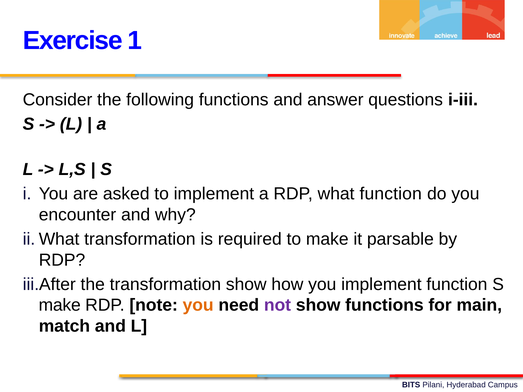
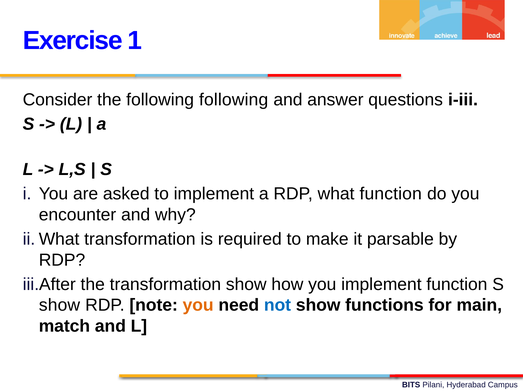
following functions: functions -> following (234, 100)
make: make -> show (59, 305)
not colour: purple -> blue (278, 305)
